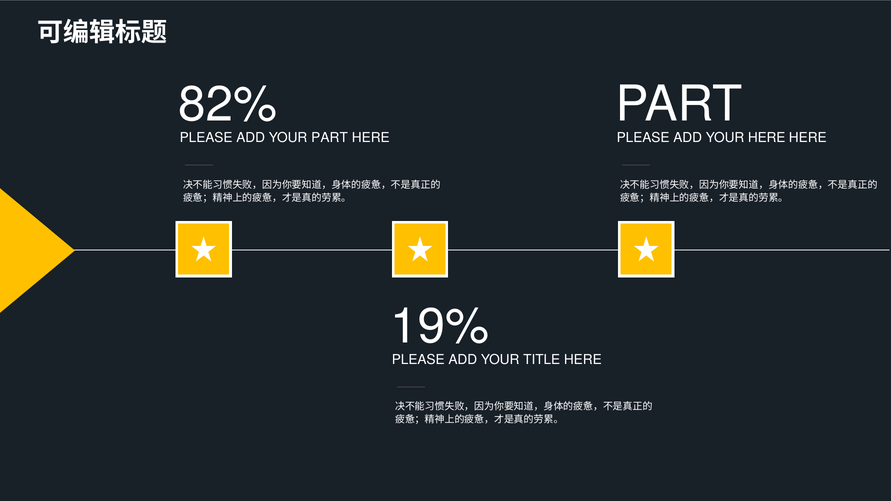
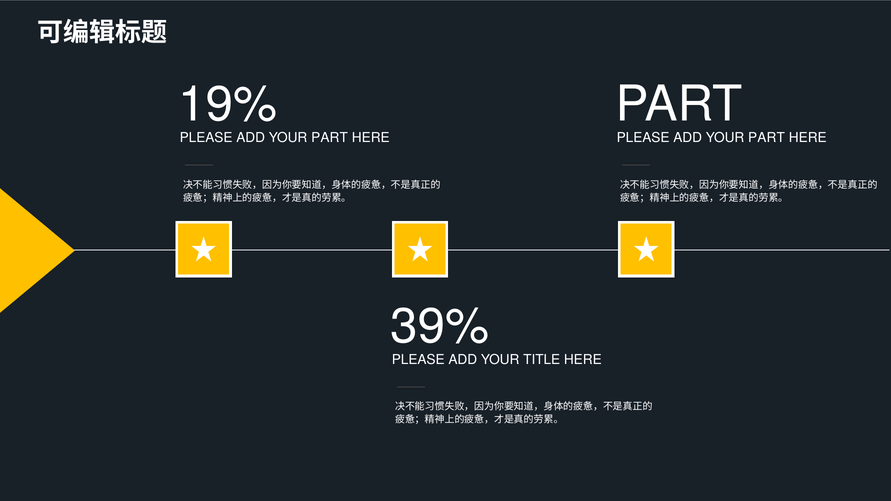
82%: 82% -> 19% (228, 104)
HERE: HERE -> PART (767, 138)
19%: 19% -> 39% (440, 326)
